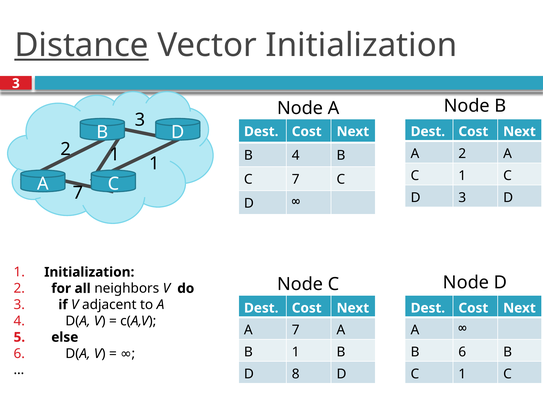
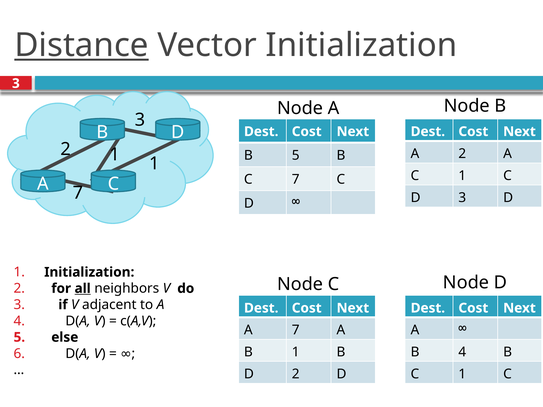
B 4: 4 -> 5 (296, 156)
all underline: none -> present (83, 289)
B 6: 6 -> 4 (462, 352)
D 8: 8 -> 2 (296, 374)
